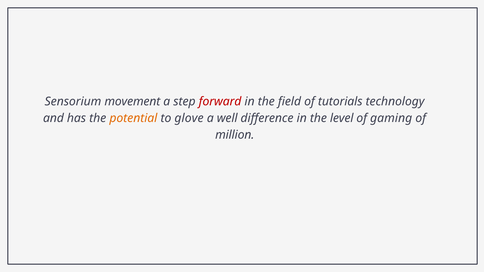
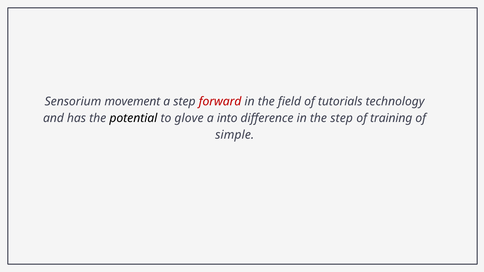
potential colour: orange -> black (133, 118)
well: well -> into (227, 118)
the level: level -> step (342, 118)
gaming: gaming -> training (391, 118)
million: million -> simple (235, 135)
